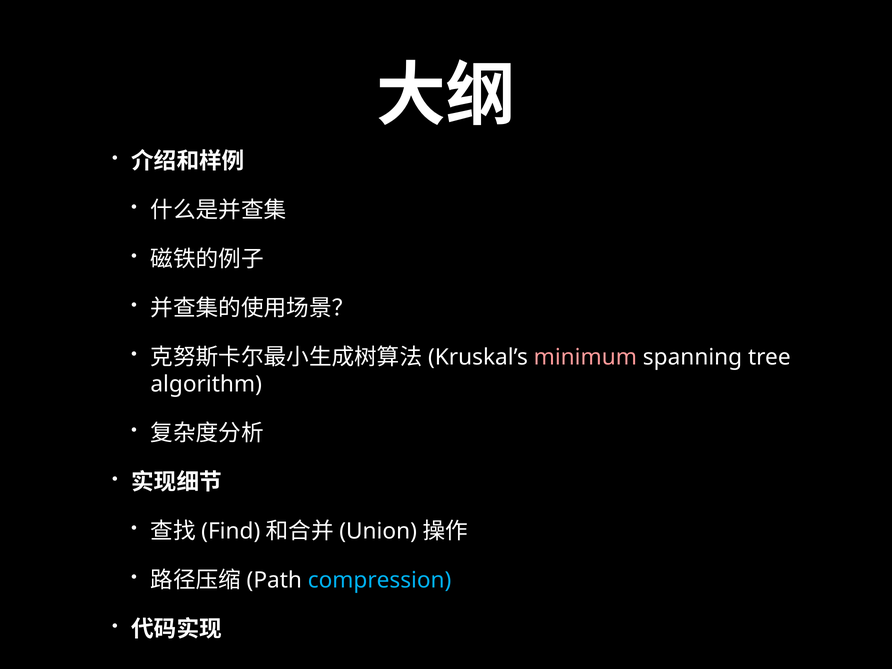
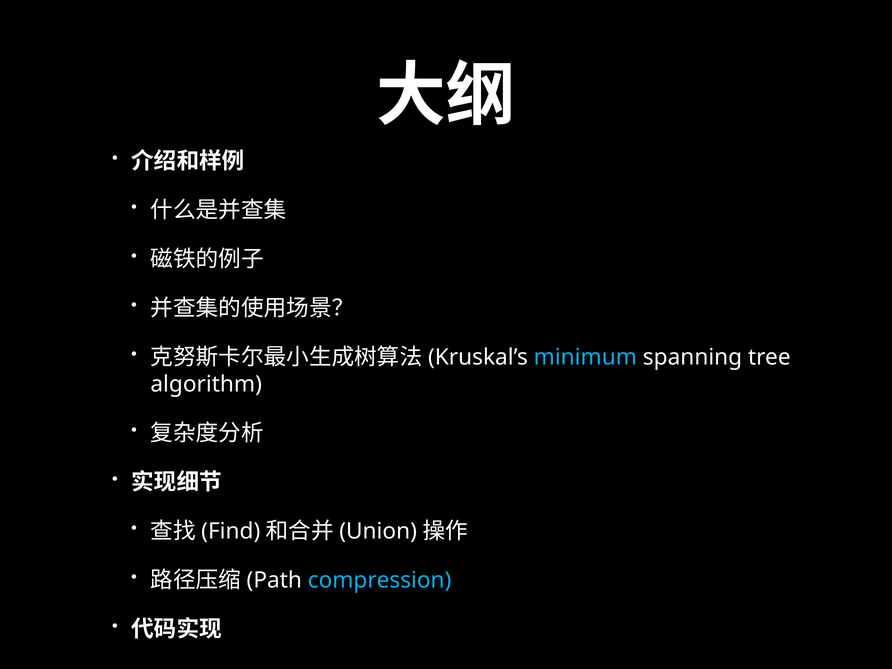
minimum colour: pink -> light blue (585, 357)
